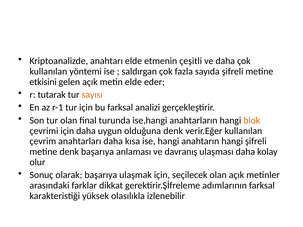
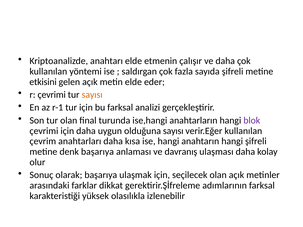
çeşitli: çeşitli -> çalışır (191, 61)
r tutarak: tutarak -> çevrimi (52, 95)
blok colour: orange -> purple (252, 121)
olduğuna denk: denk -> sayısı (173, 131)
